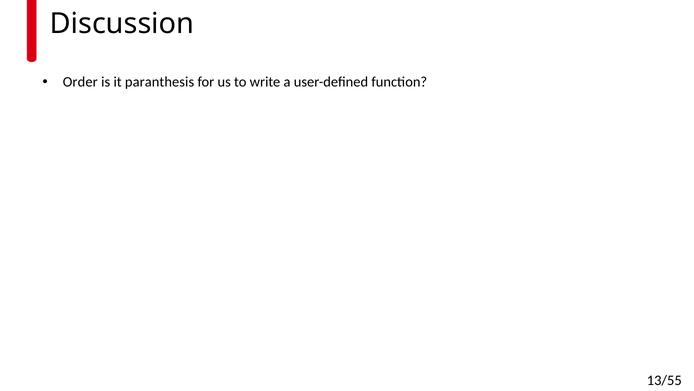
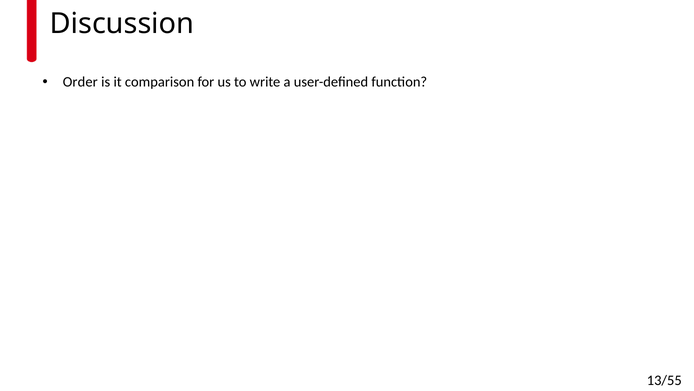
paranthesis: paranthesis -> comparison (160, 82)
